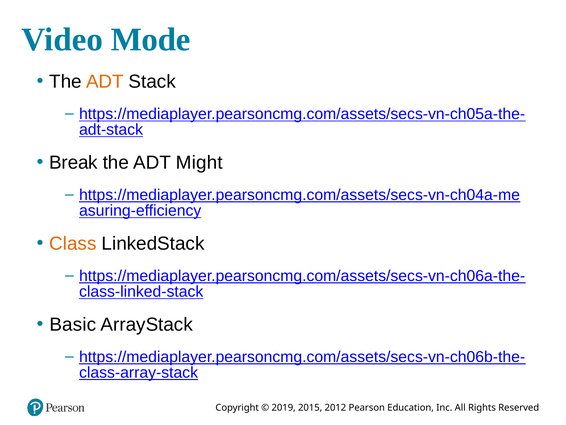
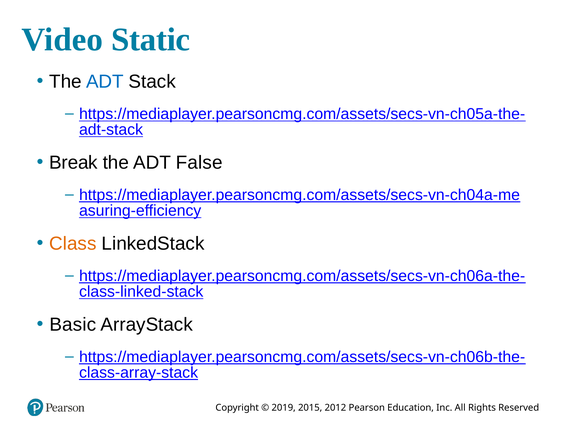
Mode: Mode -> Static (151, 40)
ADT colour: orange -> blue (105, 82)
Might: Might -> False (199, 162)
